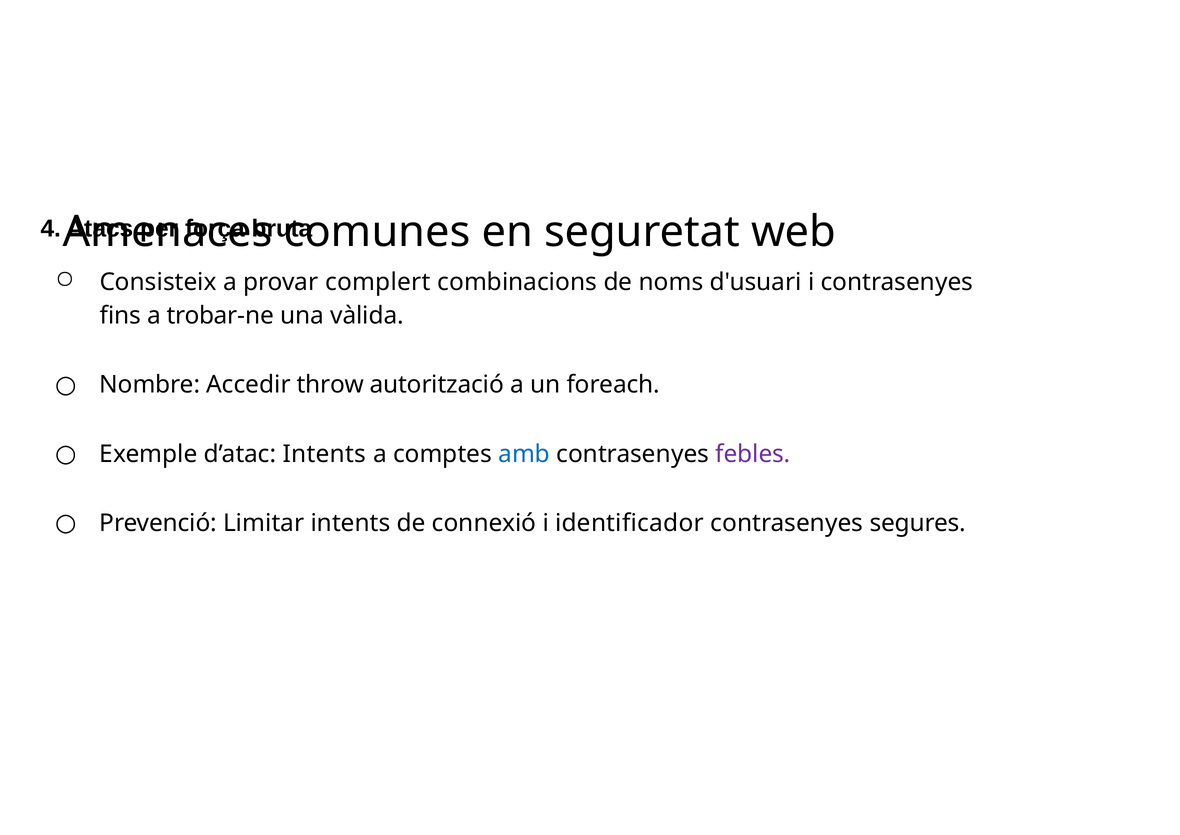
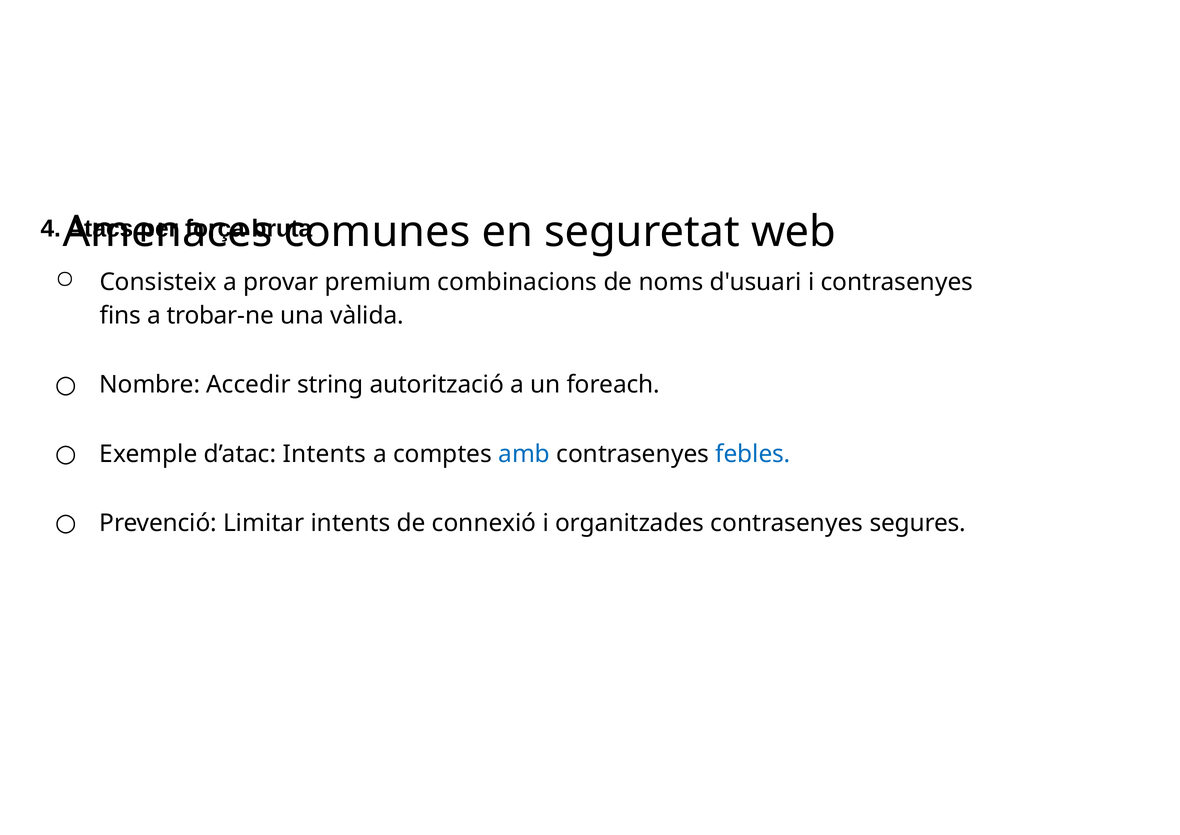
complert: complert -> premium (378, 282)
throw: throw -> string (330, 385)
febles colour: purple -> blue (753, 454)
identificador: identificador -> organitzades (630, 523)
